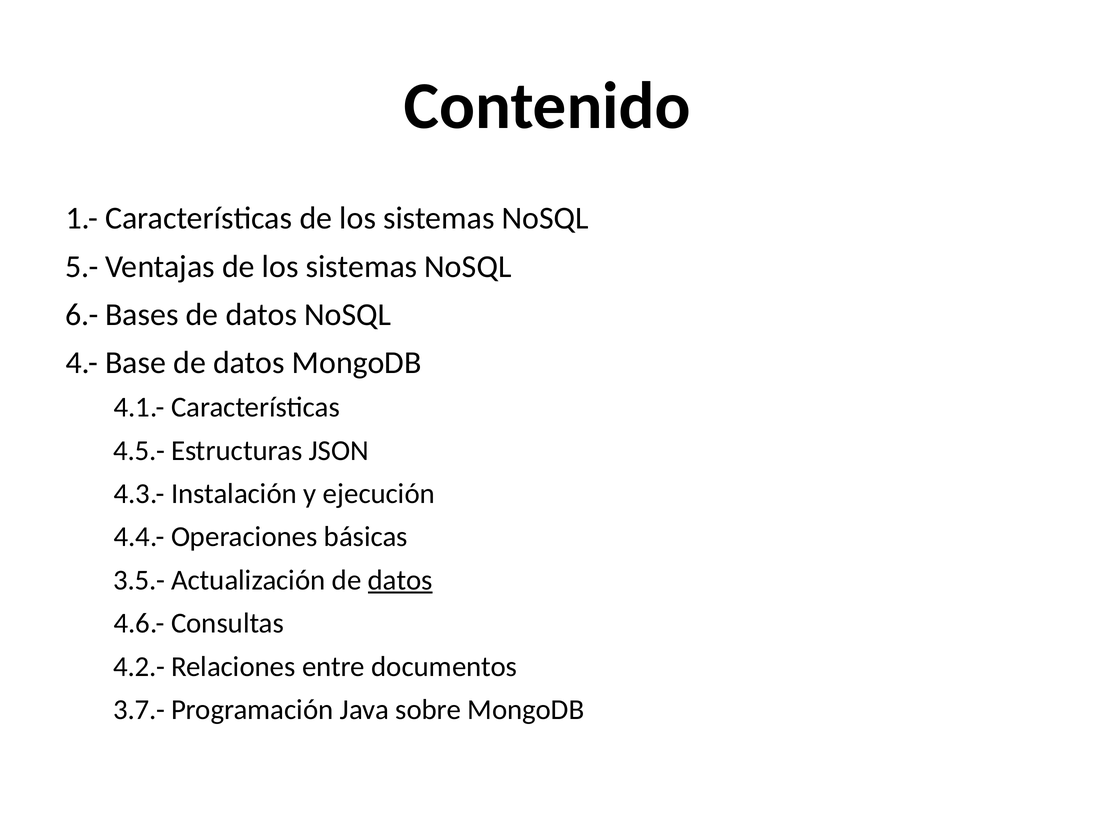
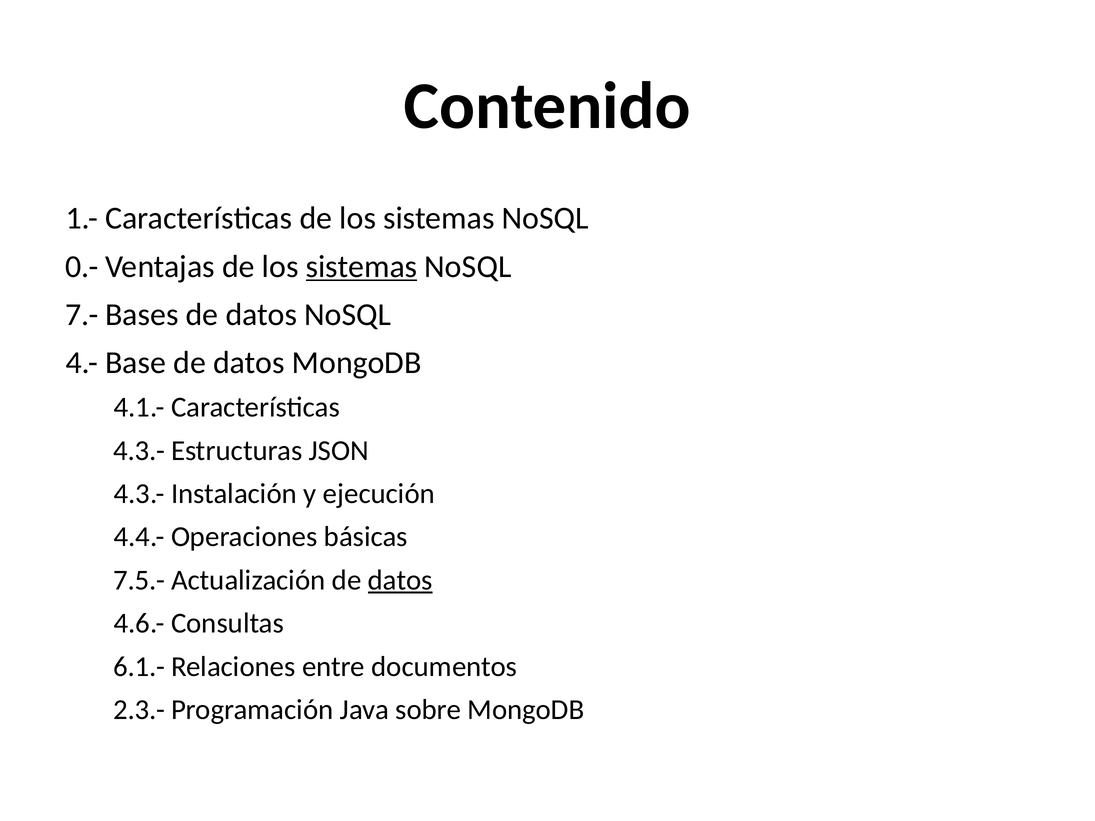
5.-: 5.- -> 0.- (82, 267)
sistemas underline: none -> present (362, 267)
6.-: 6.- -> 7.- (82, 315)
4.5.-: 4.5.- -> 4.3.- (139, 451)
3.5.-: 3.5.- -> 7.5.- (139, 580)
4.2.-: 4.2.- -> 6.1.- (139, 667)
3.7.-: 3.7.- -> 2.3.- (139, 710)
